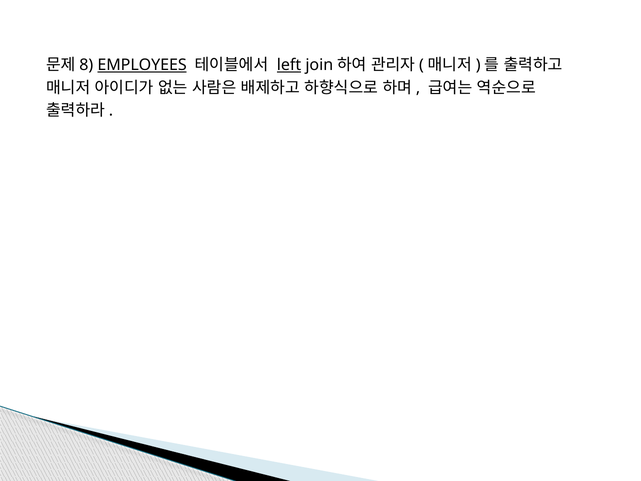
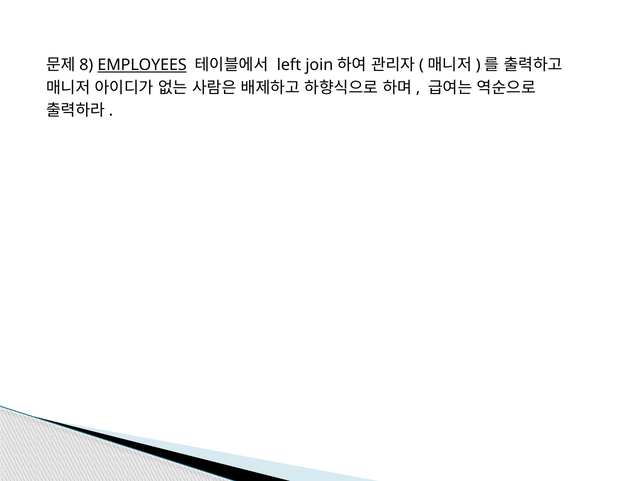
left underline: present -> none (289, 65)
